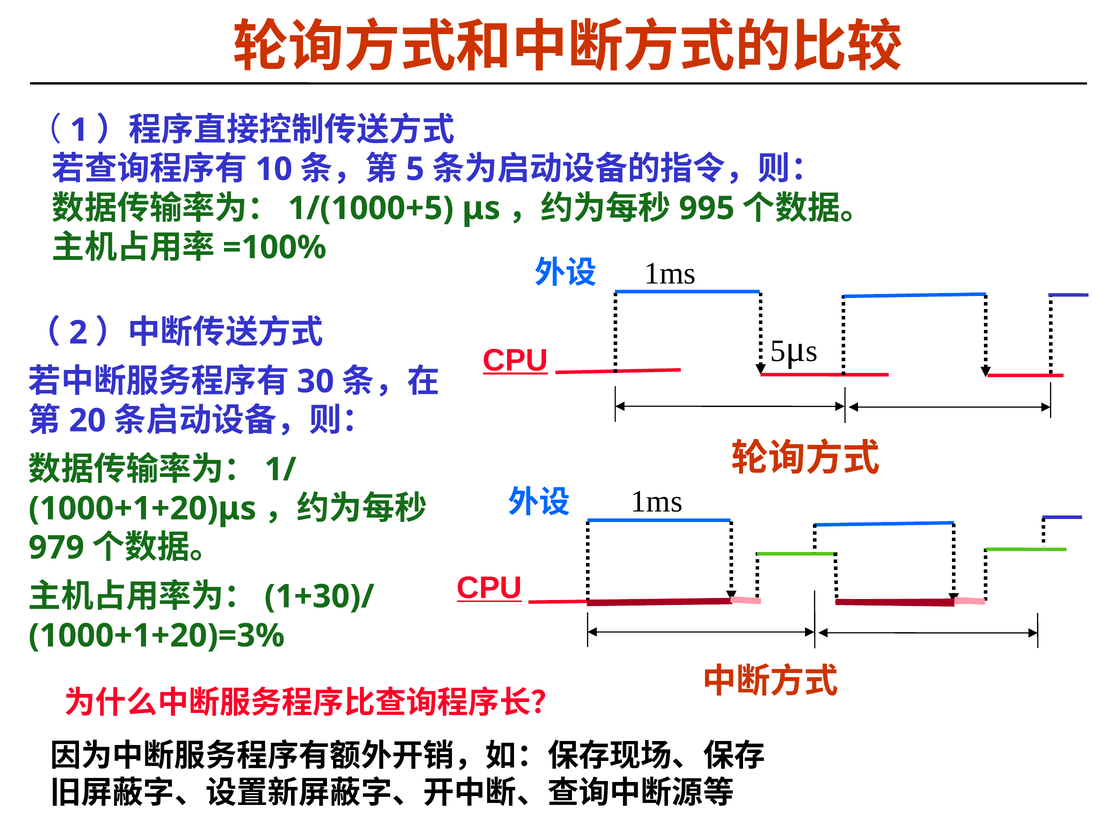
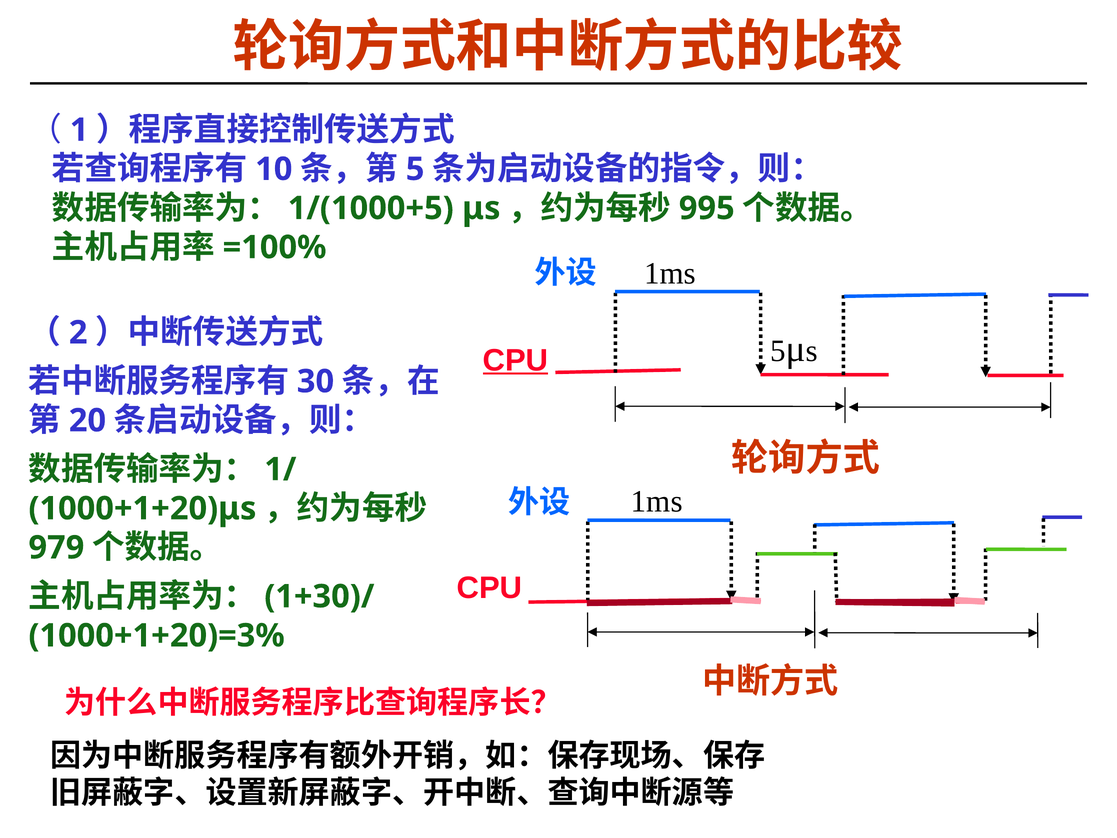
CPU underline: present -> none (490, 588)
